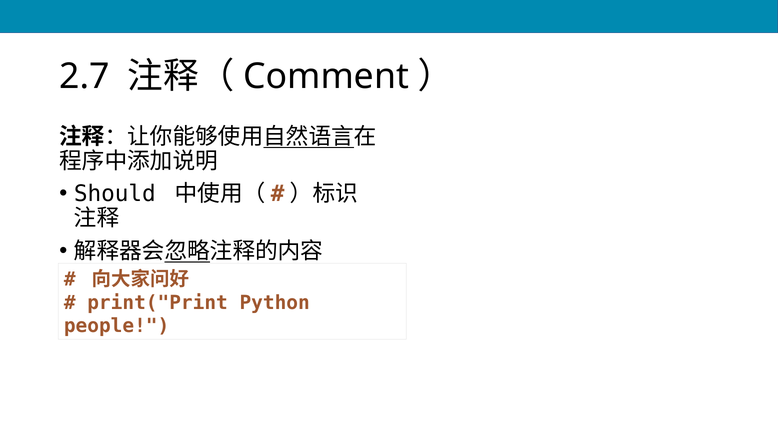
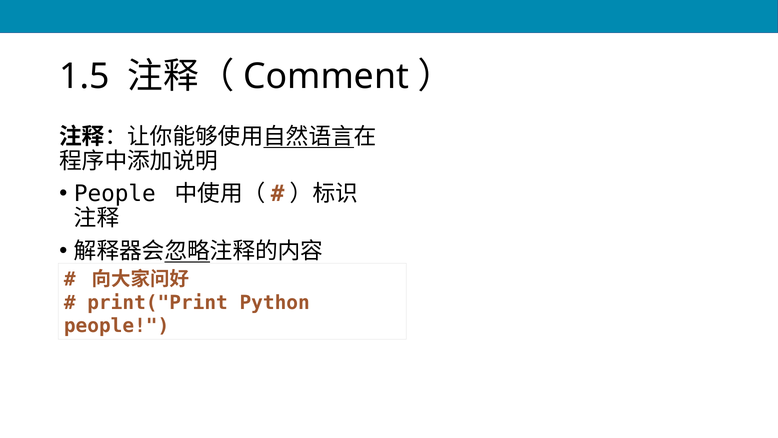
2.7: 2.7 -> 1.5 (84, 76)
Should: Should -> People (115, 194)
